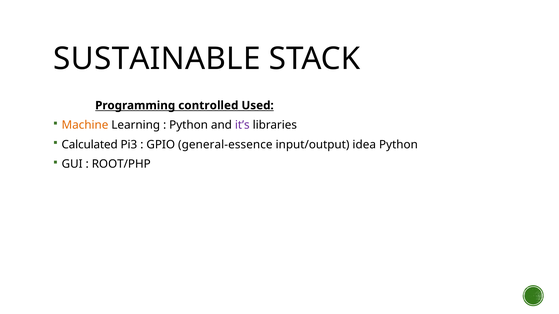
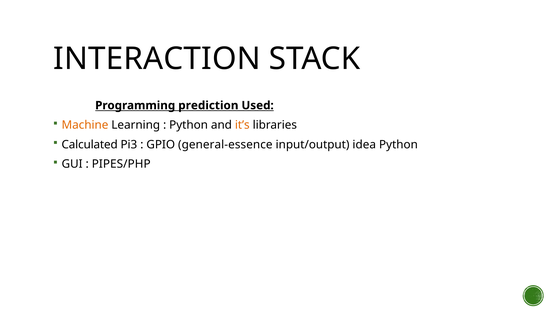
SUSTAINABLE: SUSTAINABLE -> INTERACTION (157, 59)
controlled: controlled -> prediction (208, 106)
it’s colour: purple -> orange (242, 125)
ROOT/PHP: ROOT/PHP -> PIPES/PHP (121, 164)
